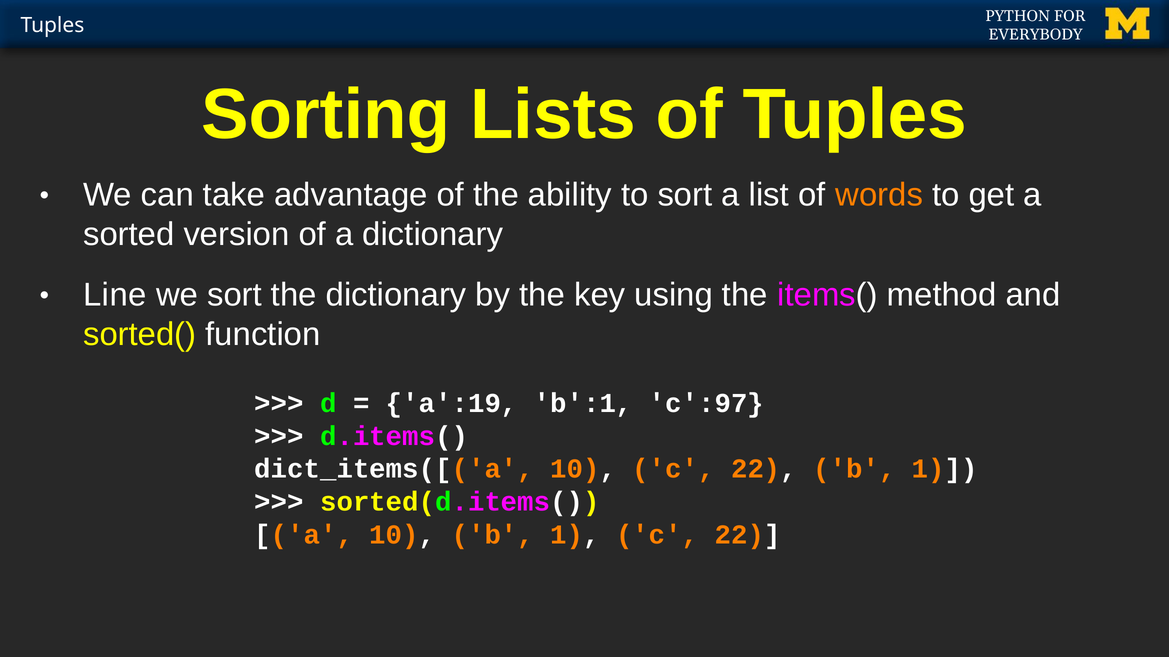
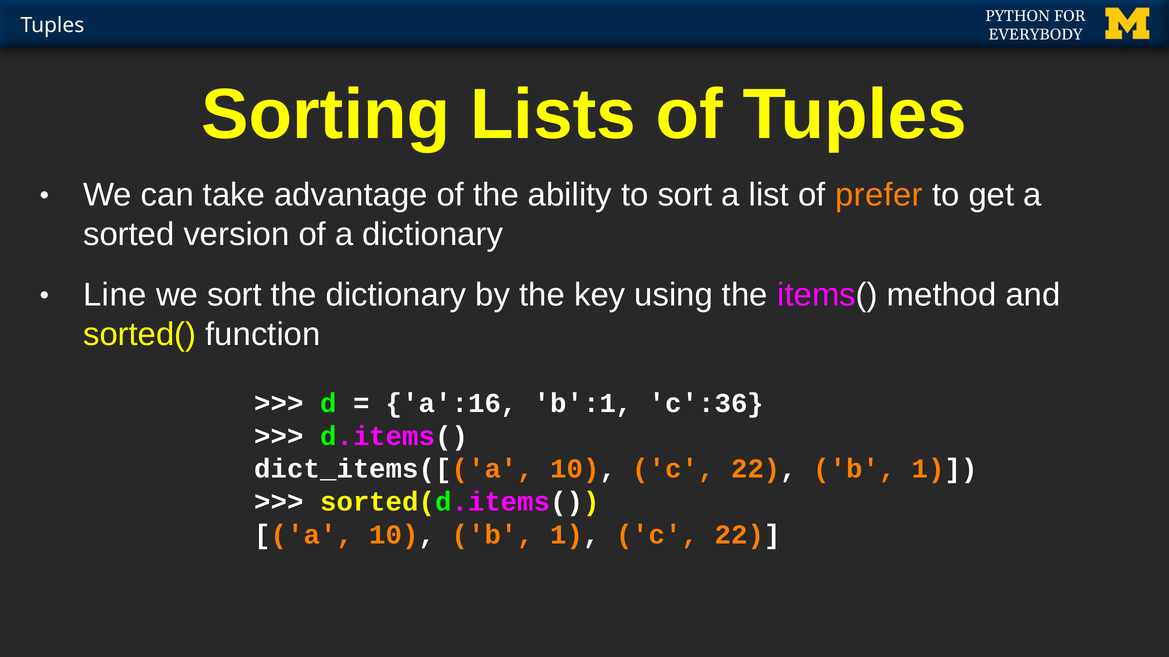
words: words -> prefer (879, 195)
a':19: a':19 -> a':16 (452, 403)
c':97: c':97 -> c':36 (706, 403)
